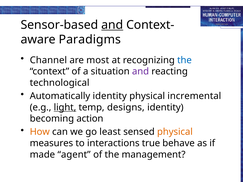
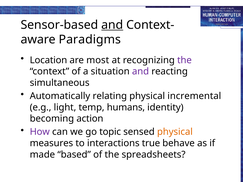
Channel: Channel -> Location (48, 60)
the colour: blue -> purple (184, 60)
technological: technological -> simultaneous (60, 83)
Automatically identity: identity -> relating (110, 96)
light underline: present -> none (65, 107)
designs: designs -> humans (126, 107)
How colour: orange -> purple (40, 132)
least: least -> topic (110, 132)
agent: agent -> based (74, 155)
management: management -> spreadsheets (154, 155)
